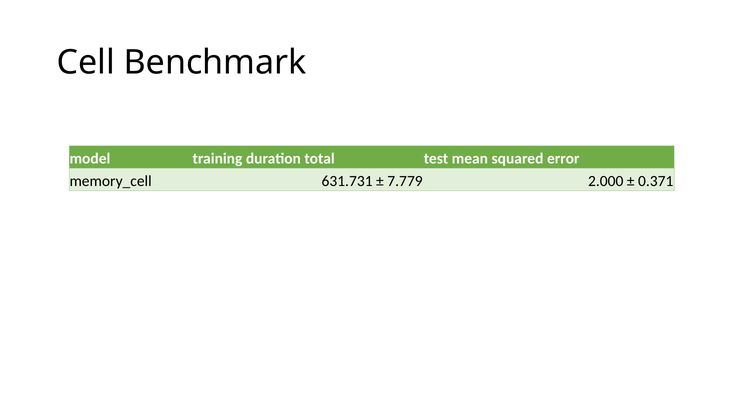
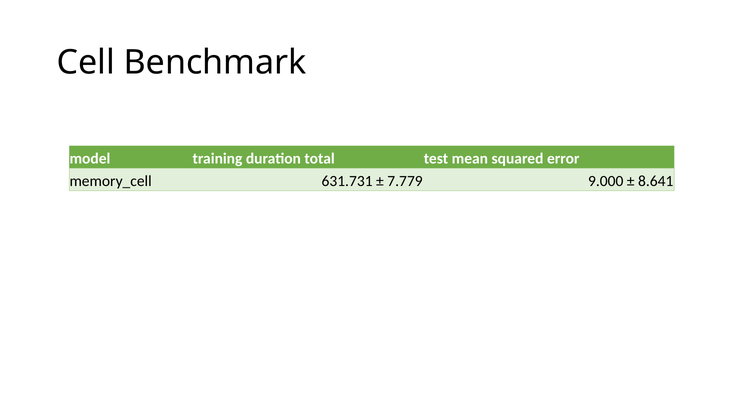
2.000: 2.000 -> 9.000 (606, 181)
0.371: 0.371 -> 8.641 (656, 181)
